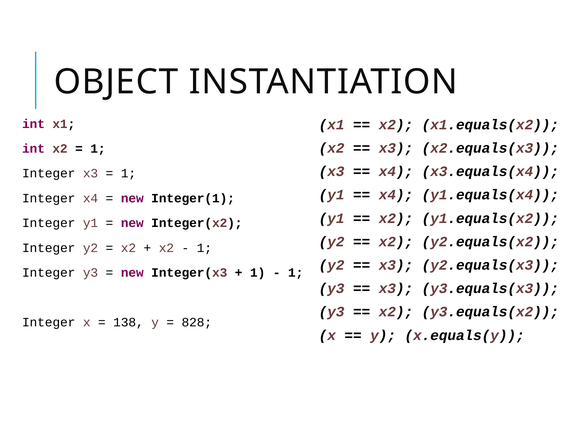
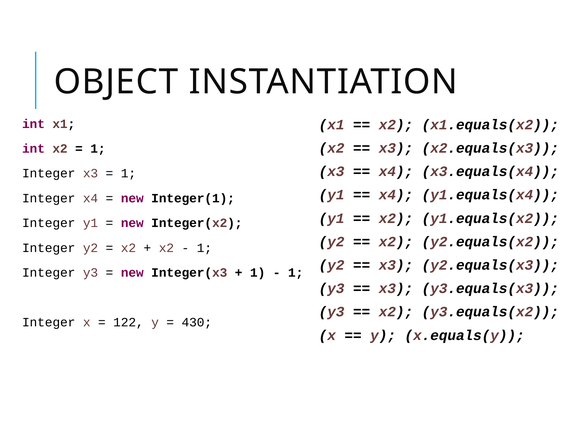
138: 138 -> 122 (128, 322)
828: 828 -> 430 (197, 322)
